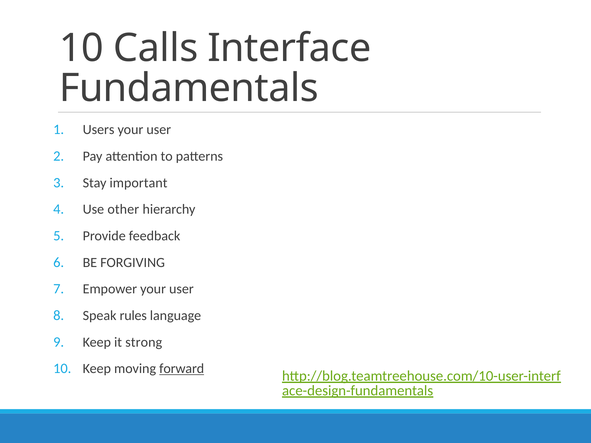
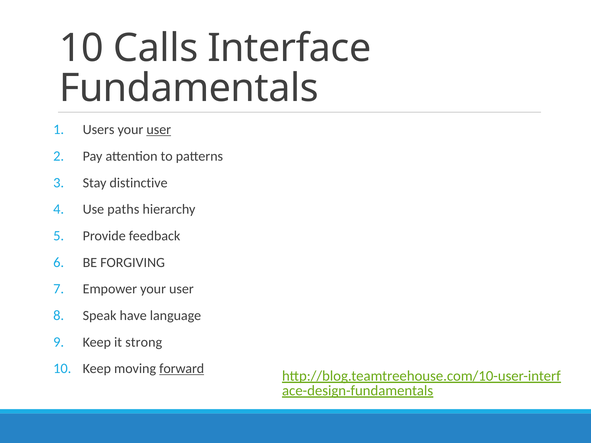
user underline: none -> present (159, 130)
important: important -> distinctive (139, 183)
other: other -> paths (123, 209)
rules: rules -> have (133, 316)
